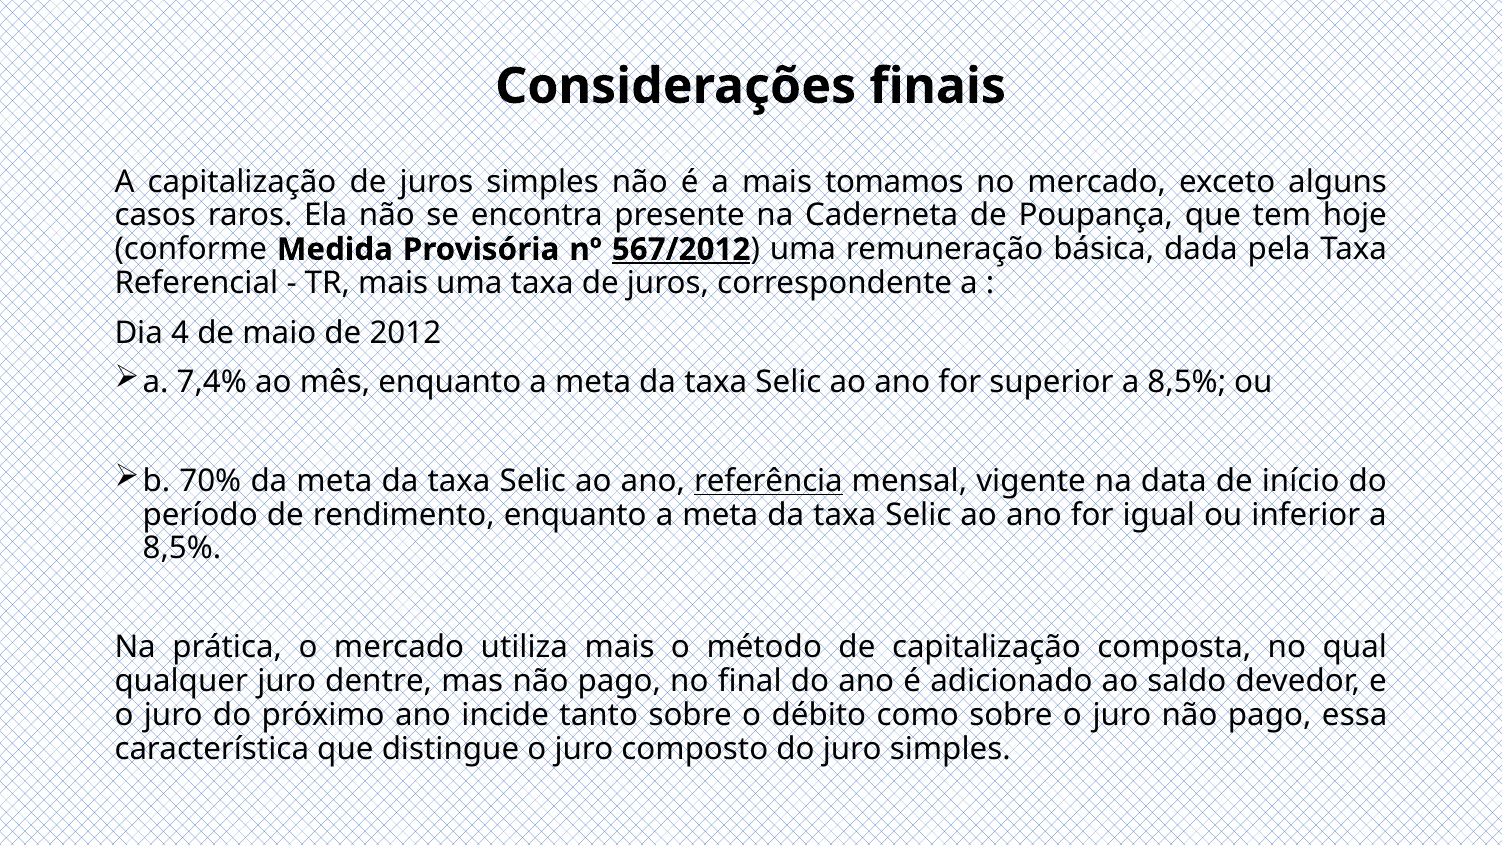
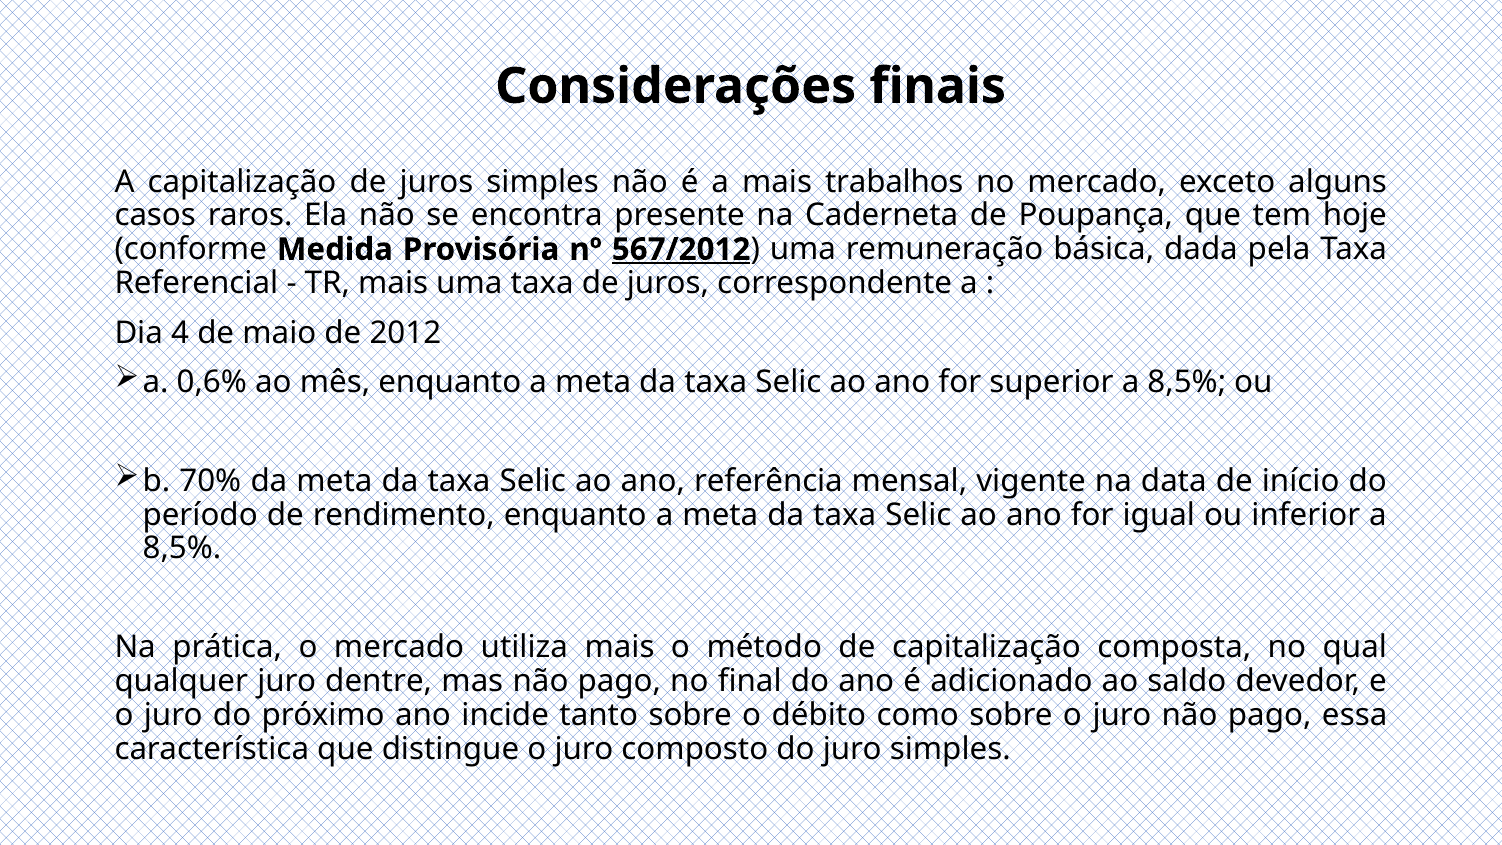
tomamos: tomamos -> trabalhos (894, 182)
7,4%: 7,4% -> 0,6% (212, 382)
referência underline: present -> none (768, 481)
